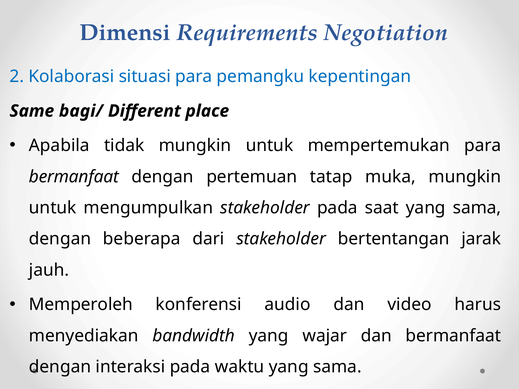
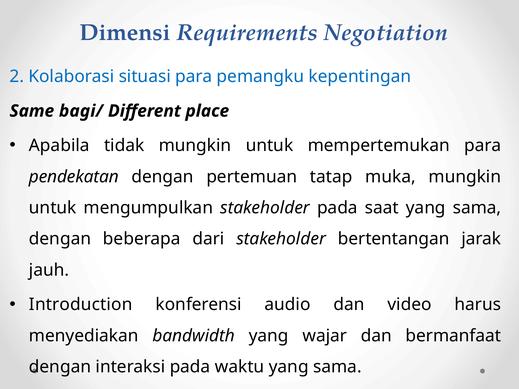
bermanfaat: bermanfaat -> pendekatan (74, 177)
Memperoleh: Memperoleh -> Introduction (81, 305)
